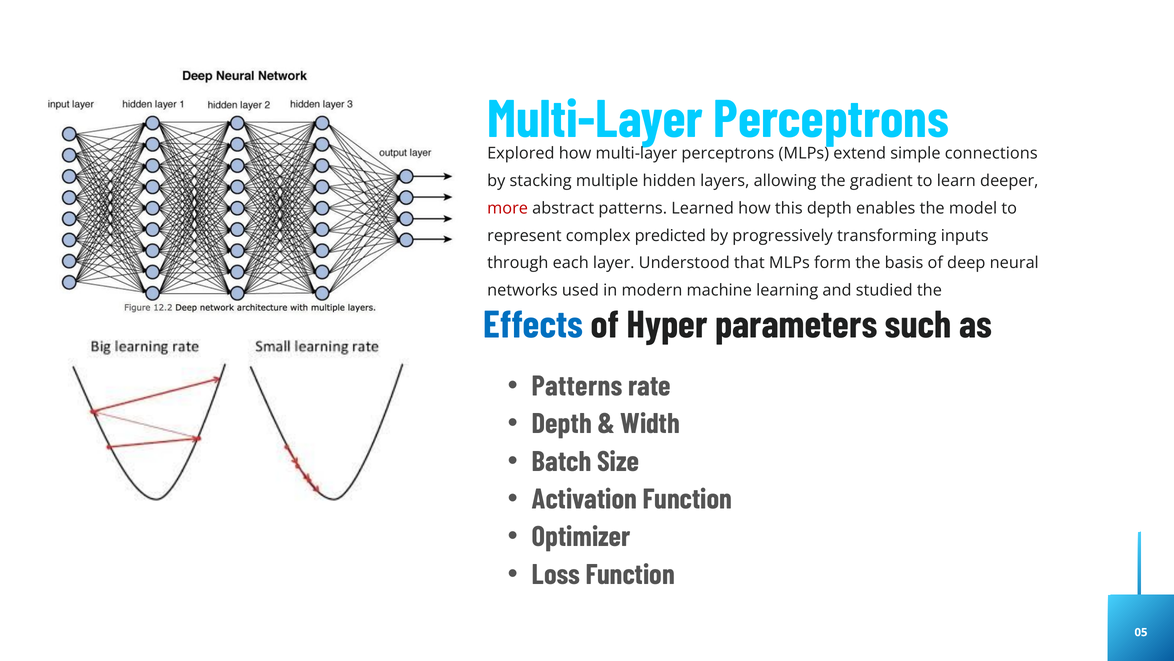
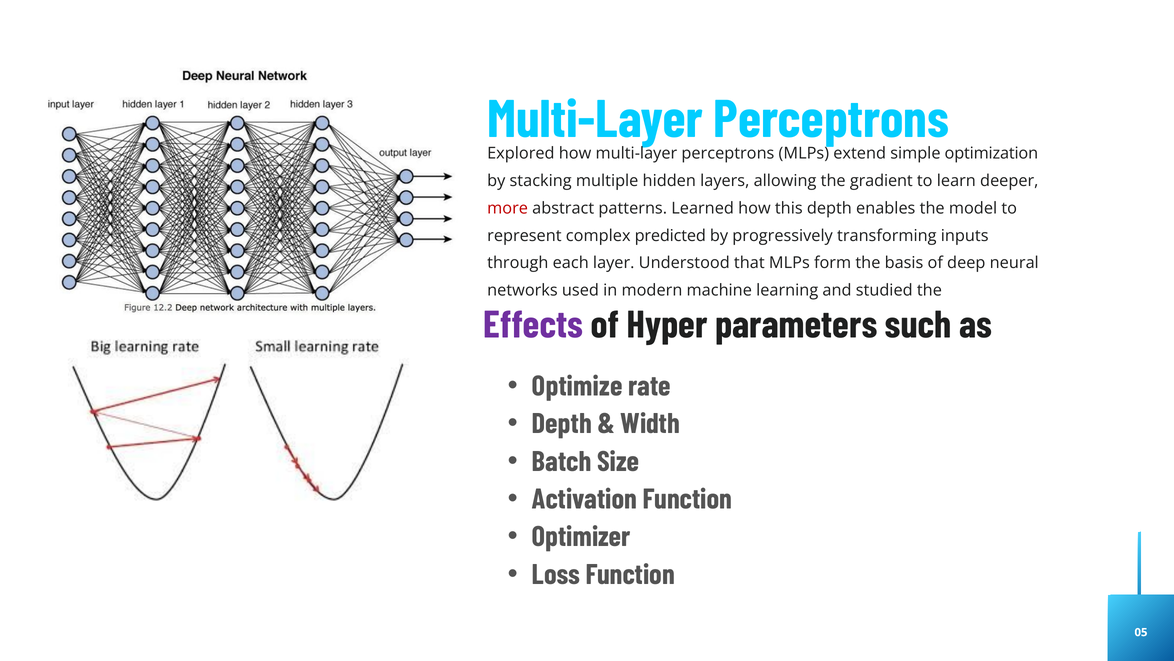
connections: connections -> optimization (991, 153)
Effects colour: blue -> purple (533, 325)
Patterns: Patterns -> Optimize (577, 386)
